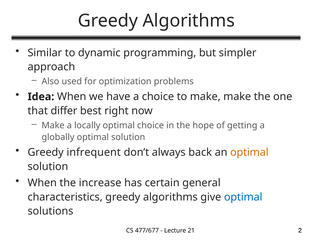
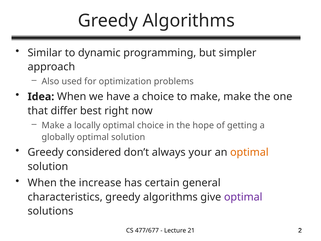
infrequent: infrequent -> considered (94, 152)
back: back -> your (200, 152)
optimal colour: blue -> purple (243, 197)
